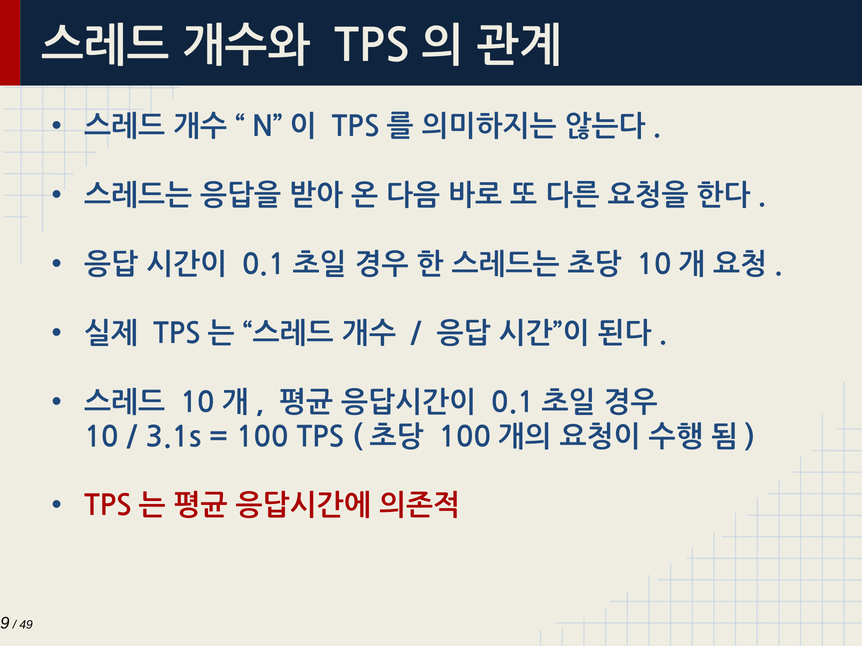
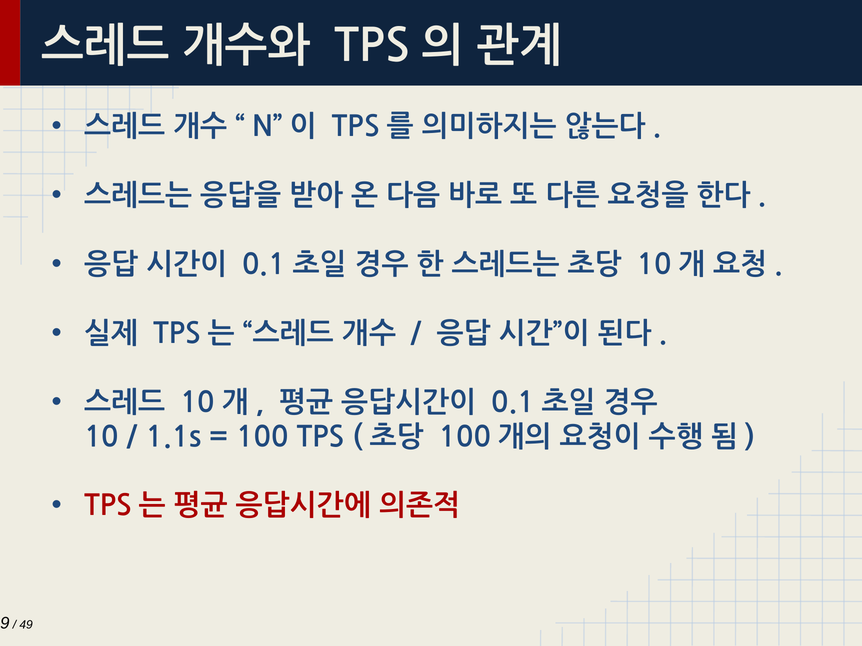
3.1s: 3.1s -> 1.1s (174, 437)
